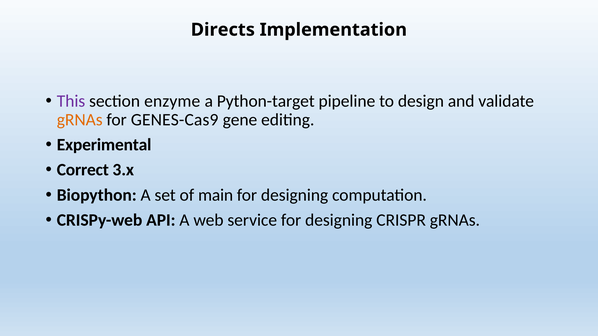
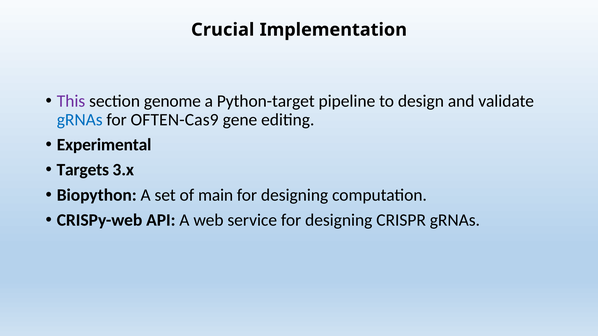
Directs: Directs -> Crucial (223, 30)
enzyme: enzyme -> genome (172, 101)
gRNAs colour: orange -> blue (80, 120)
GENES-Cas9: GENES-Cas9 -> OFTEN-Cas9 (175, 120)
Correct: Correct -> Targets (83, 170)
